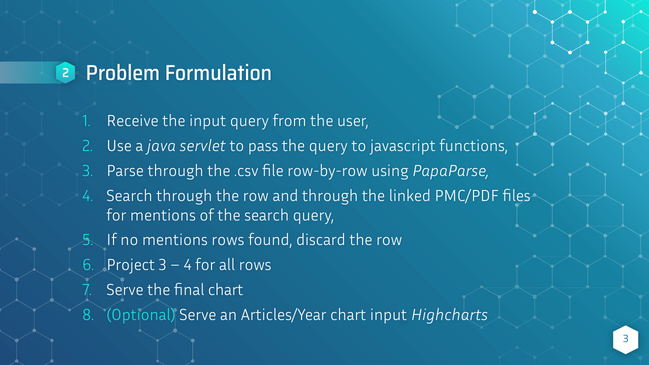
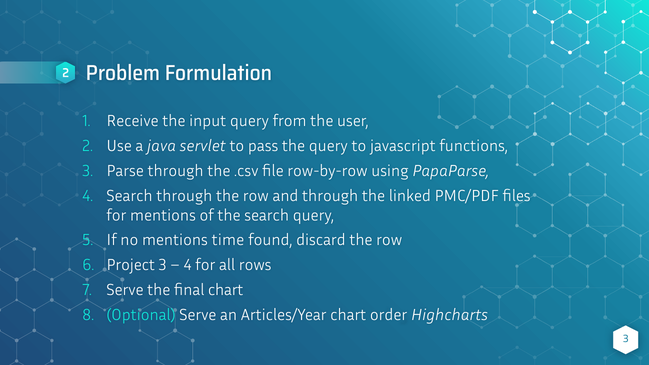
mentions rows: rows -> time (228, 240)
chart input: input -> order (389, 315)
